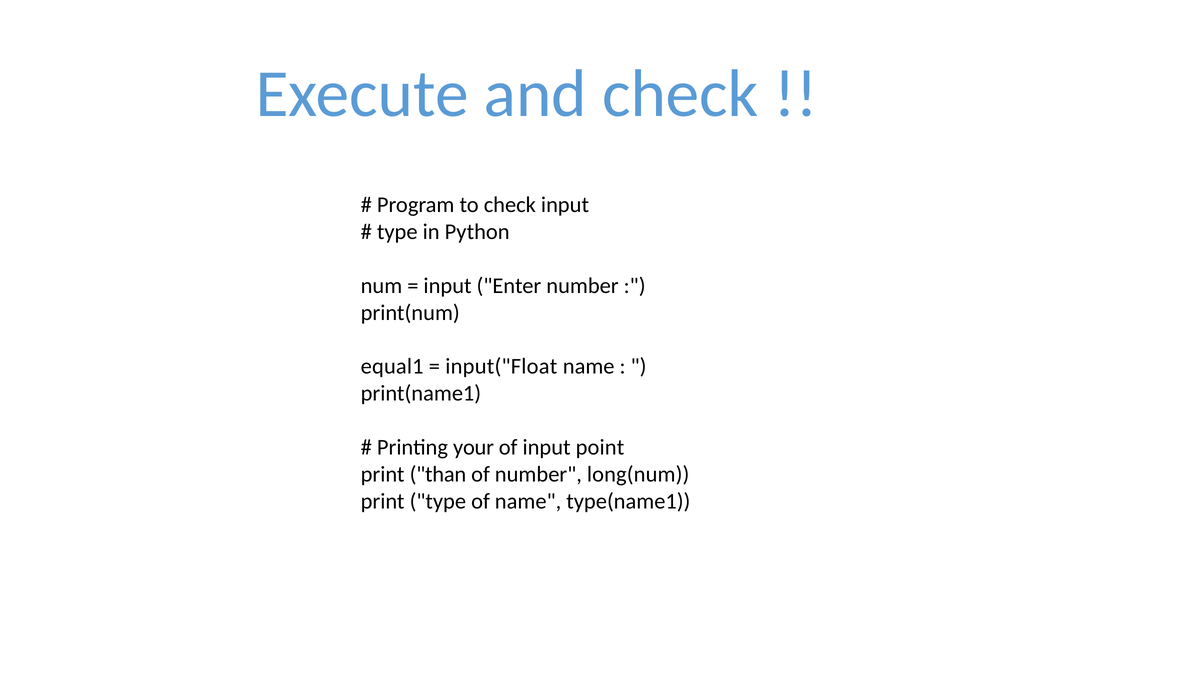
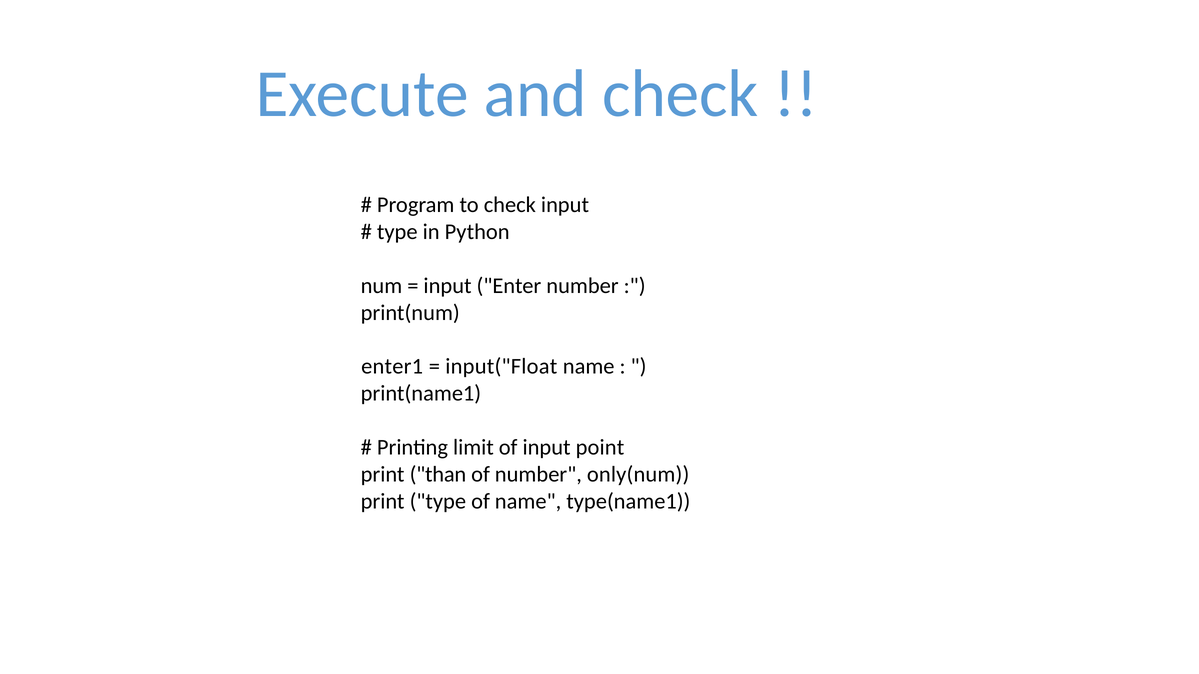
equal1: equal1 -> enter1 (392, 367)
your: your -> limit (473, 448)
long(num: long(num -> only(num (638, 475)
